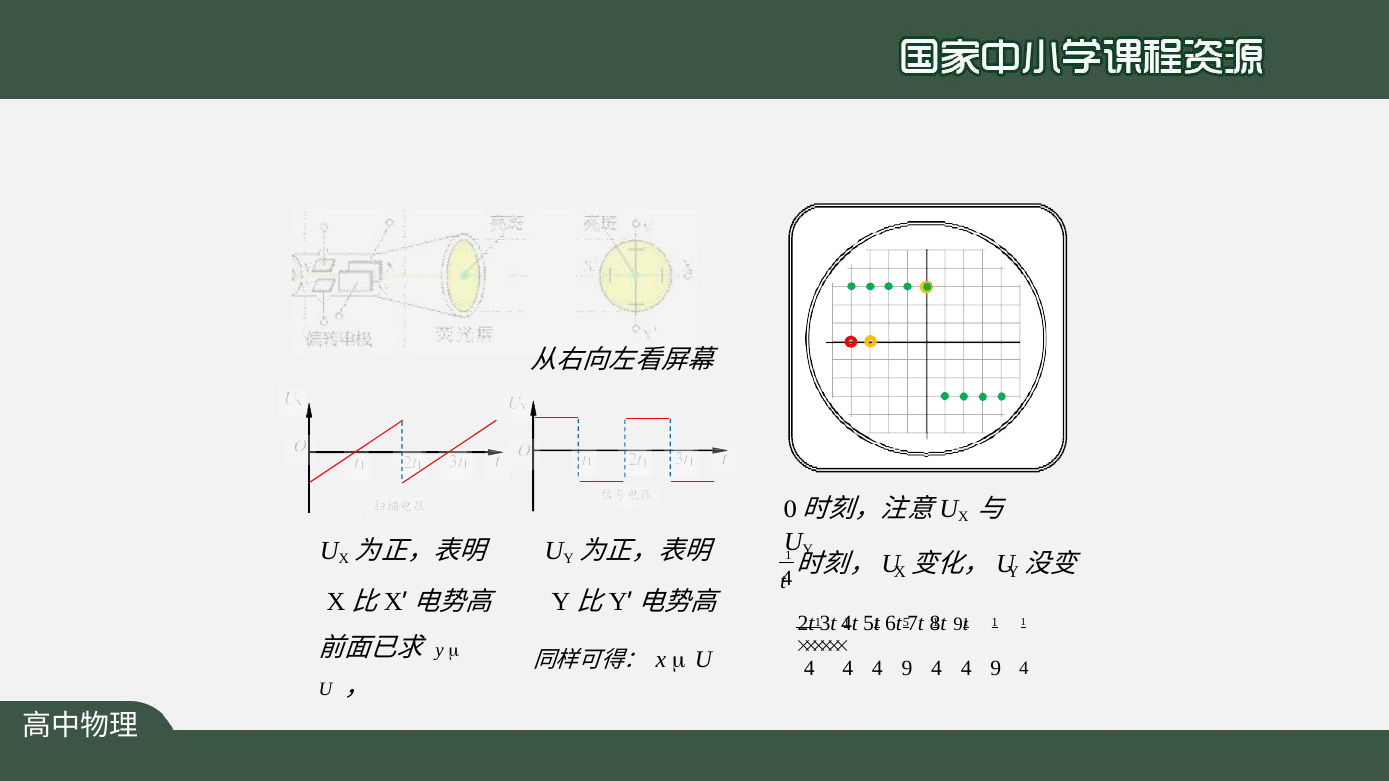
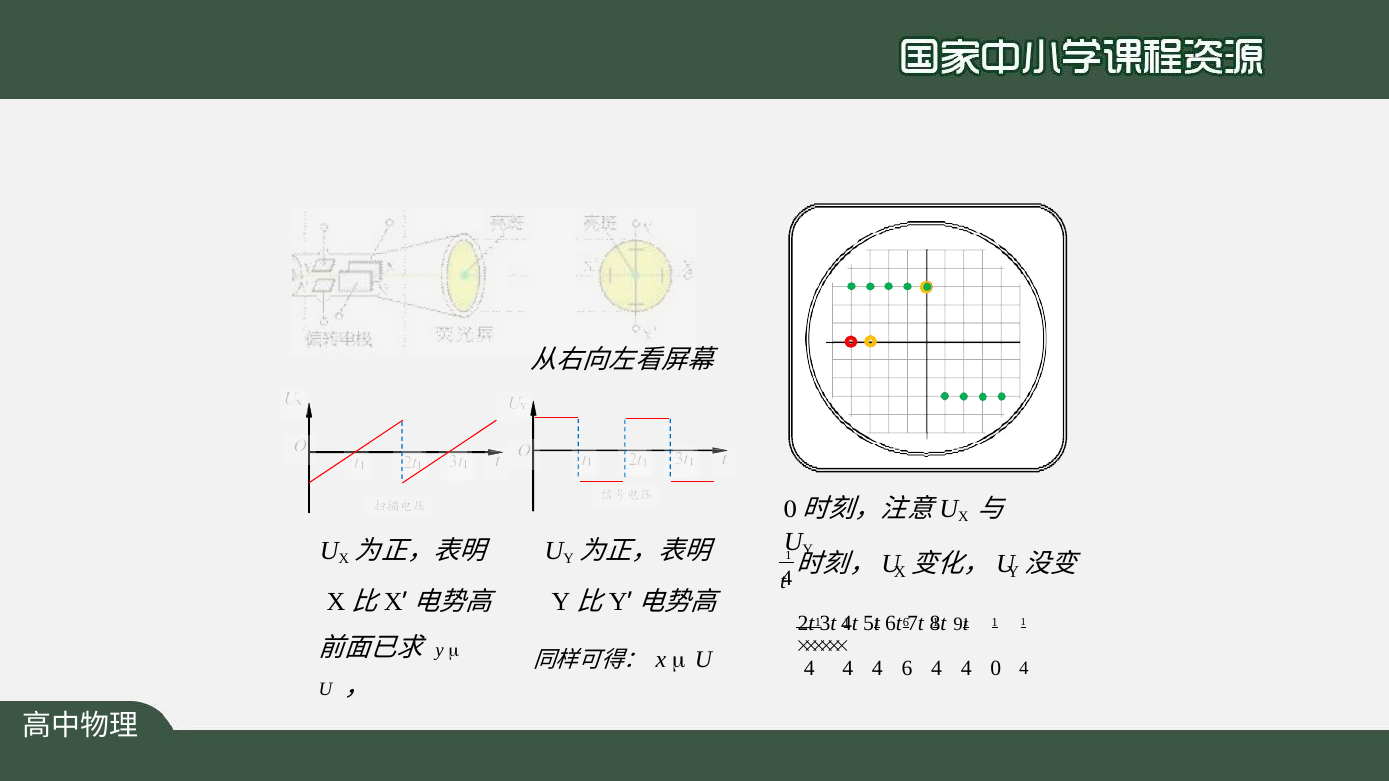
5: 5 -> 6 (906, 622)
4 4 4 9: 9 -> 6 (907, 668)
9: 9 -> 0 (996, 668)
